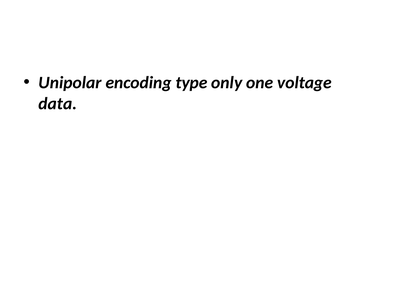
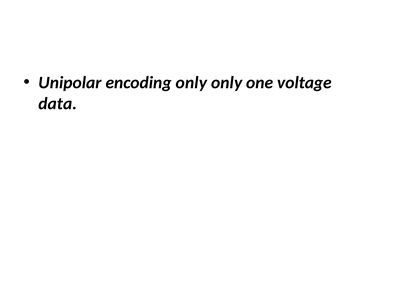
encoding type: type -> only (191, 83)
